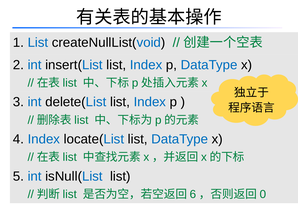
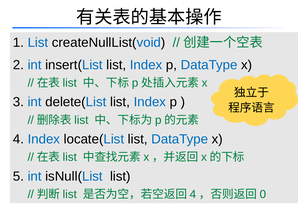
6: 6 -> 4 (193, 195)
